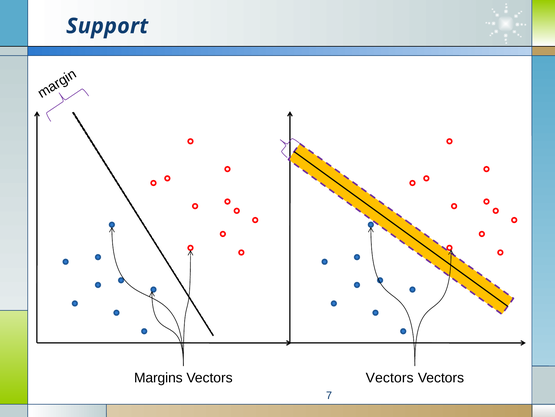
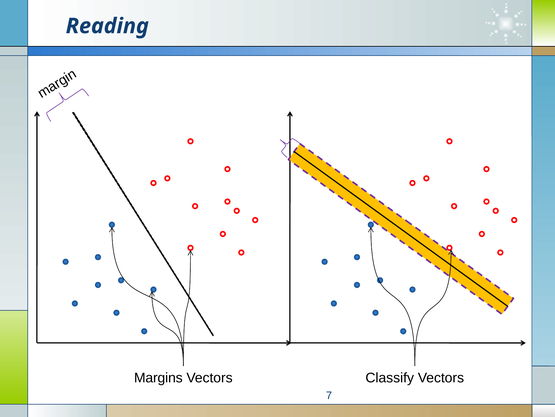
Support: Support -> Reading (107, 26)
Vectors: Vectors -> Classify (390, 377)
